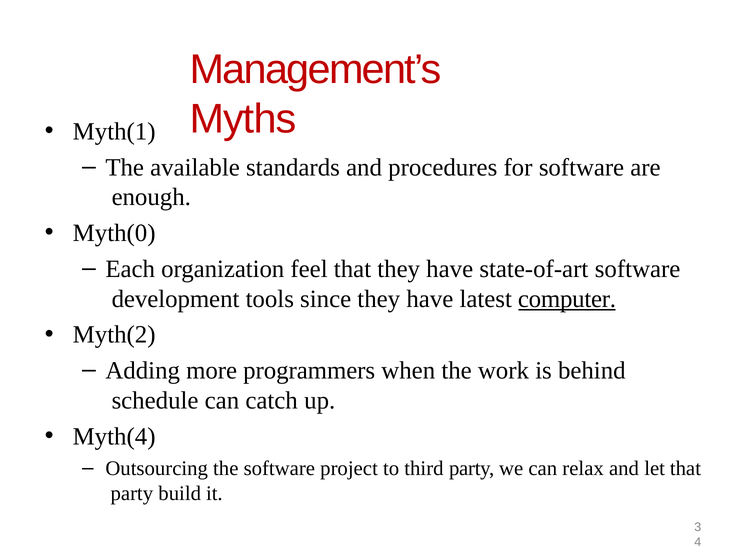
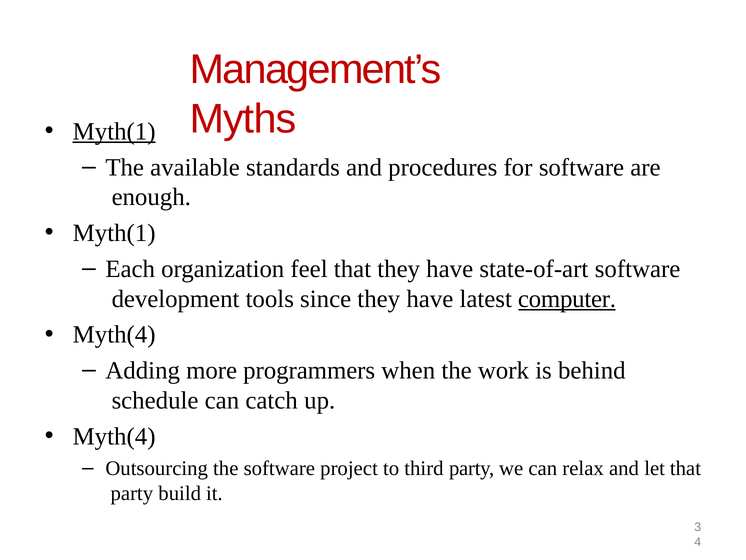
Myth(1 underline: none -> present (114, 131)
Myth(0: Myth(0 -> Myth(1 (114, 233)
Myth(2: Myth(2 -> Myth(4 (114, 334)
